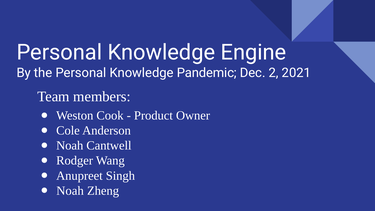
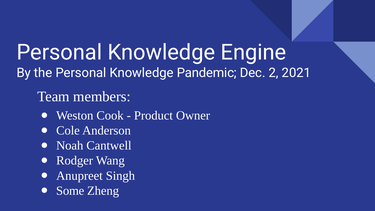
Noah: Noah -> Some (70, 191)
